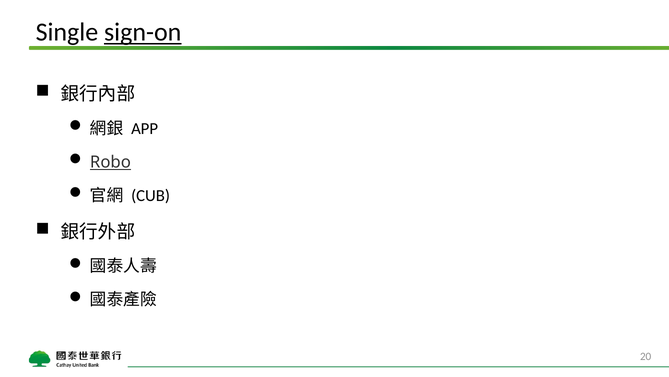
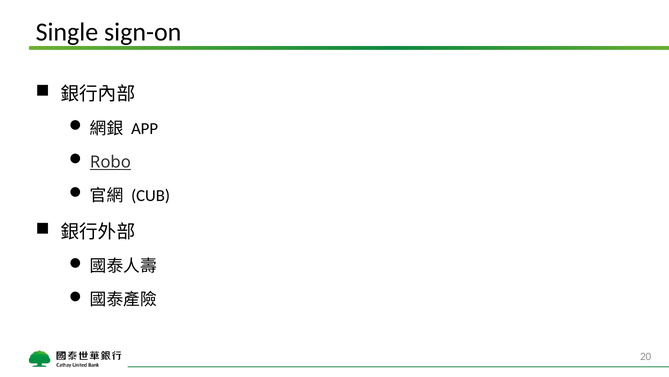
sign-on underline: present -> none (143, 32)
